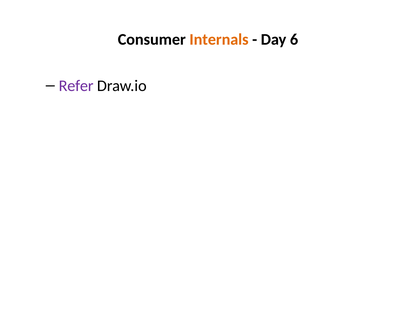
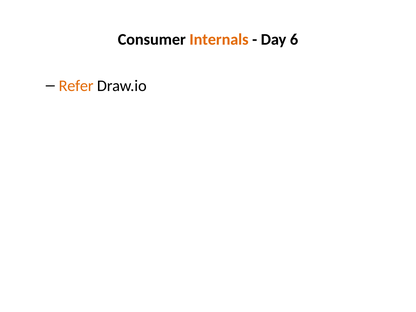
Refer colour: purple -> orange (76, 86)
